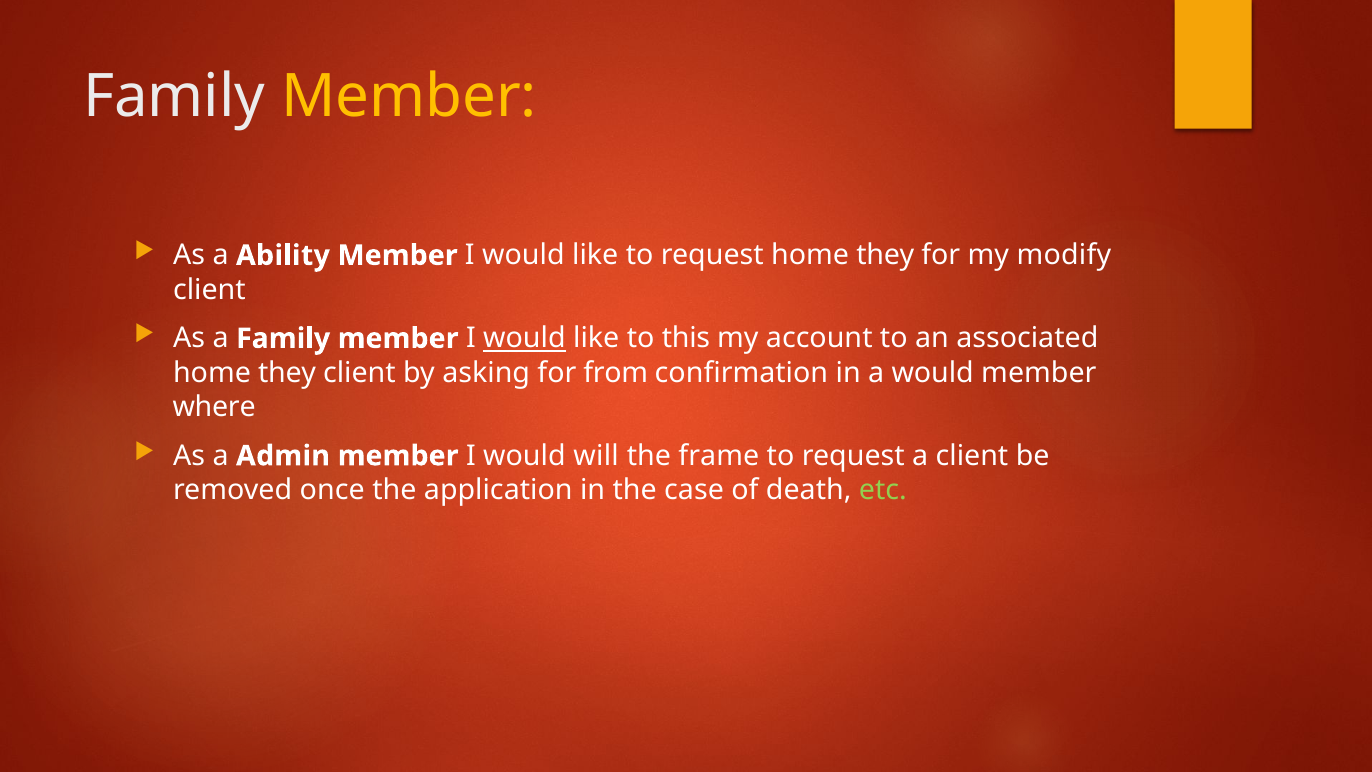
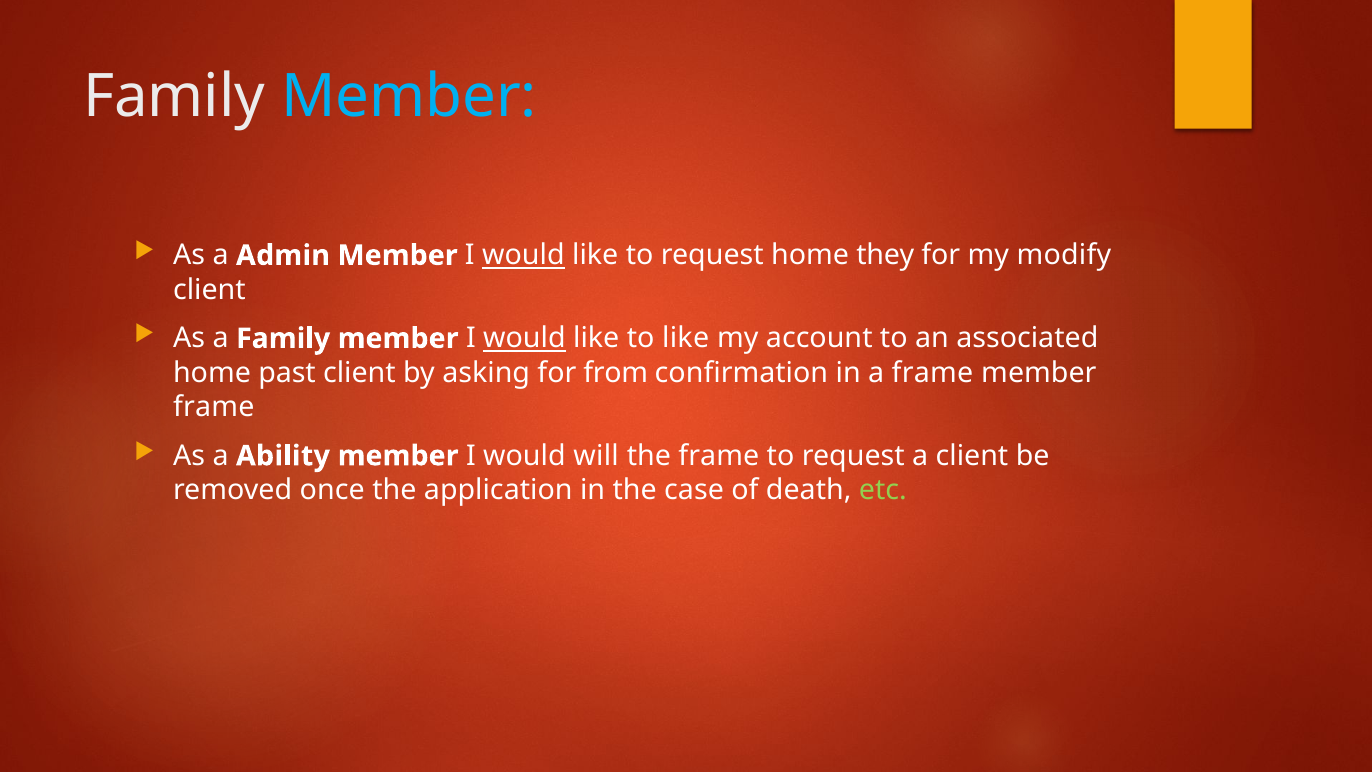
Member colour: yellow -> light blue (409, 96)
Ability: Ability -> Admin (283, 255)
would underline: none -> present (523, 255)
to this: this -> like (686, 338)
they: they -> past (287, 373)
a would: would -> frame (932, 373)
where: where -> frame (214, 407)
Admin: Admin -> Ability (283, 456)
